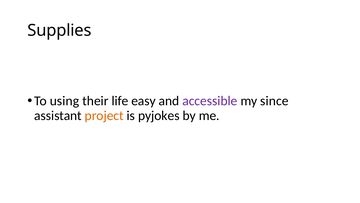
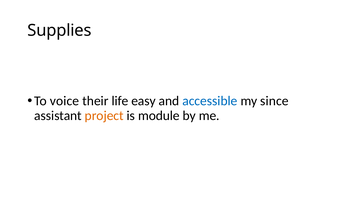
using: using -> voice (64, 101)
accessible colour: purple -> blue (210, 101)
pyjokes: pyjokes -> module (159, 115)
